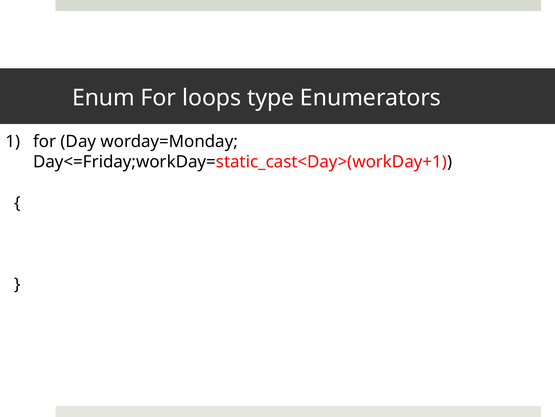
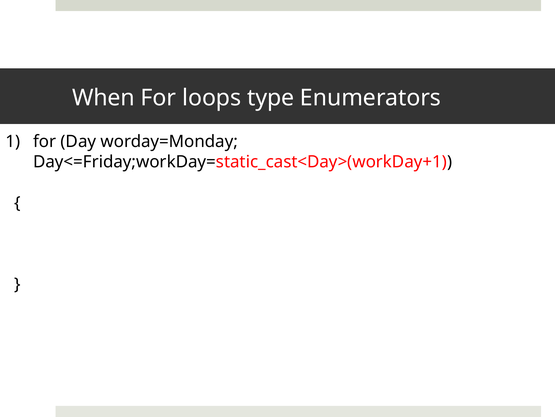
Enum: Enum -> When (103, 98)
